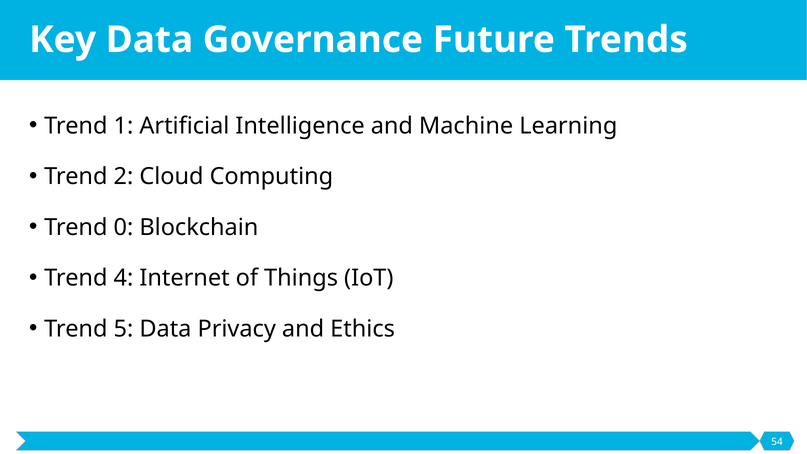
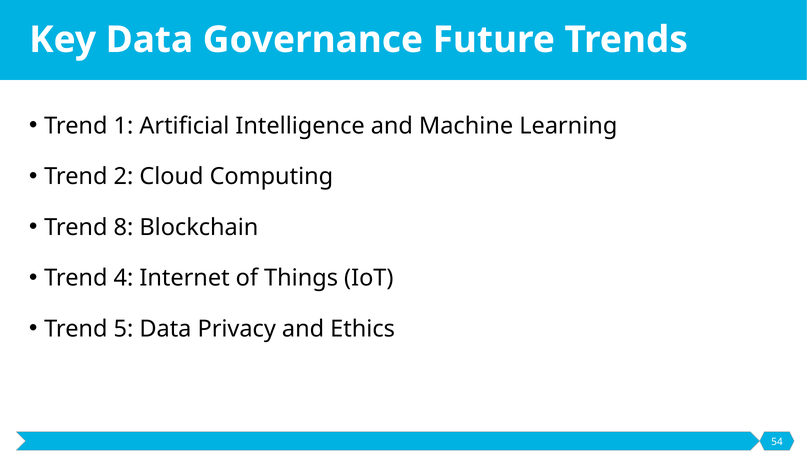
0: 0 -> 8 (123, 227)
